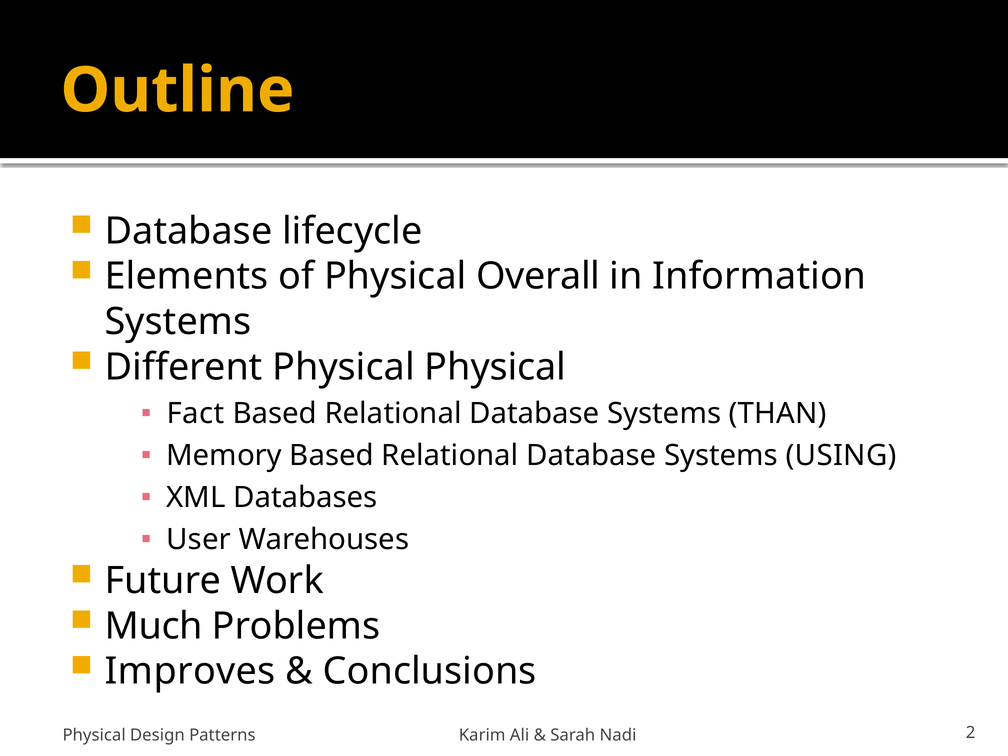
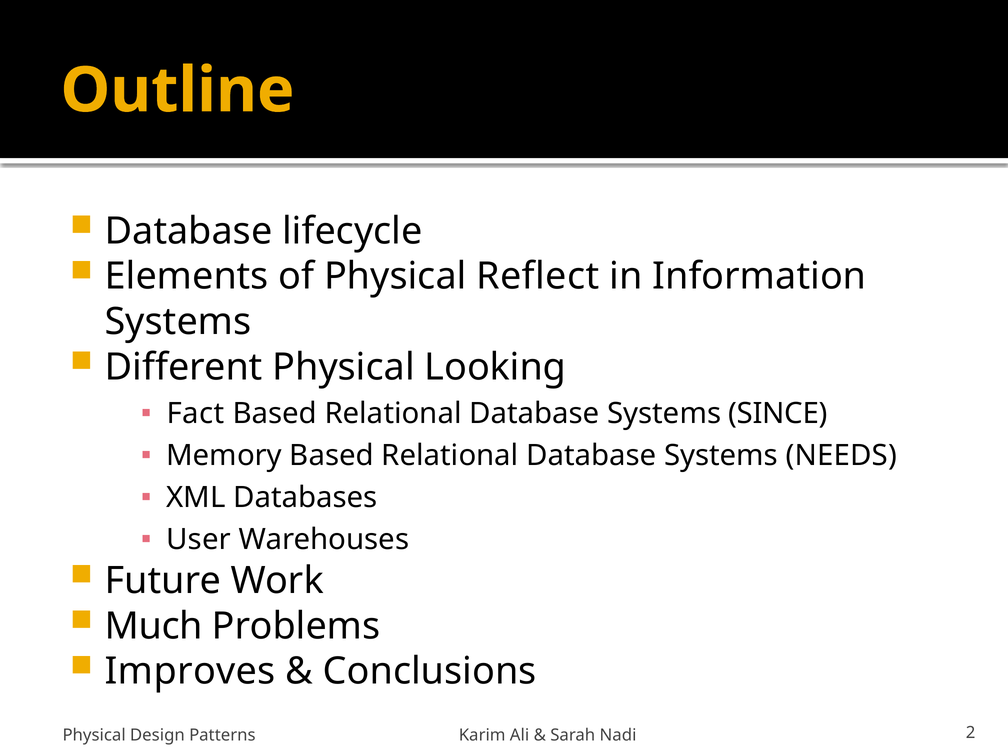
Overall: Overall -> Reflect (538, 277)
Physical Physical: Physical -> Looking (495, 367)
THAN: THAN -> SINCE (778, 414)
USING: USING -> NEEDS (841, 456)
